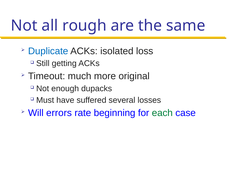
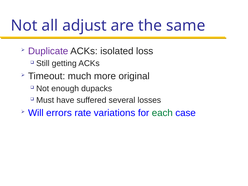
rough: rough -> adjust (84, 26)
Duplicate colour: blue -> purple (48, 51)
beginning: beginning -> variations (115, 113)
